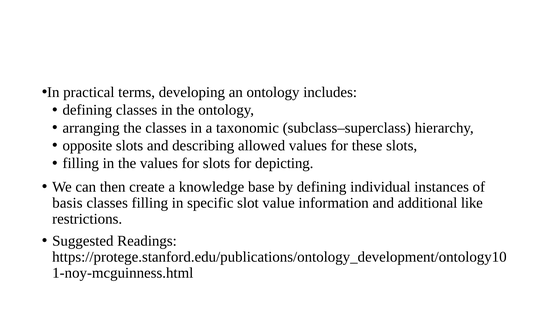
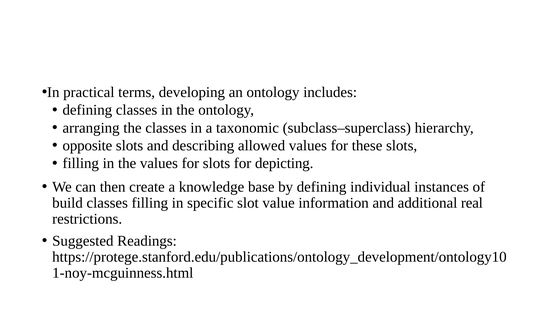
basis: basis -> build (68, 203)
like: like -> real (472, 203)
